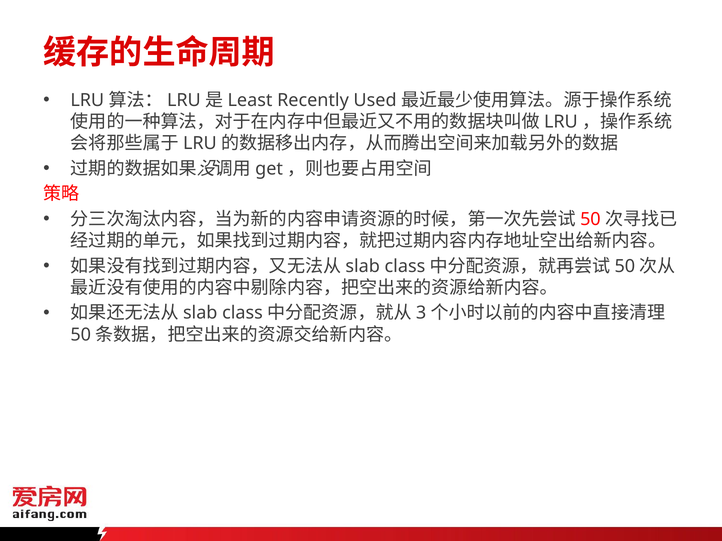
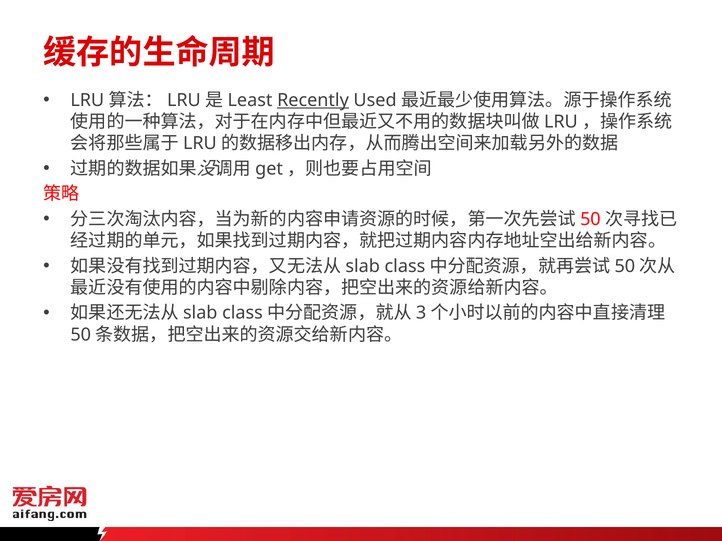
Recently underline: none -> present (313, 100)
